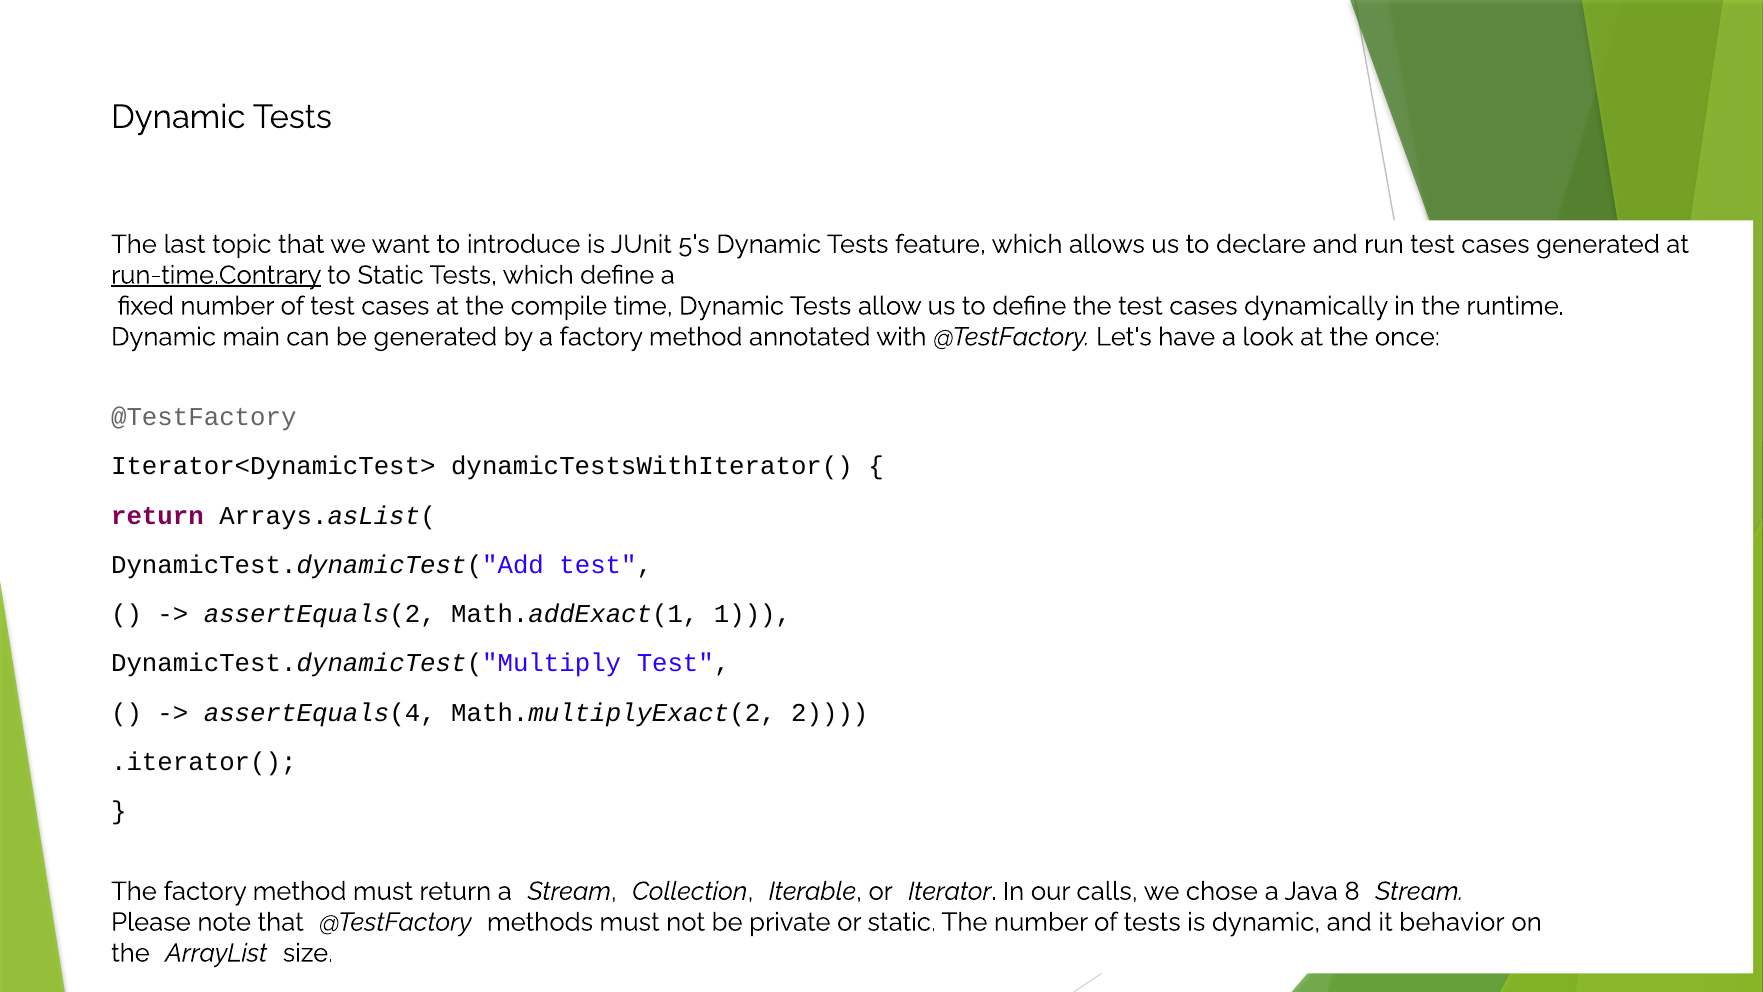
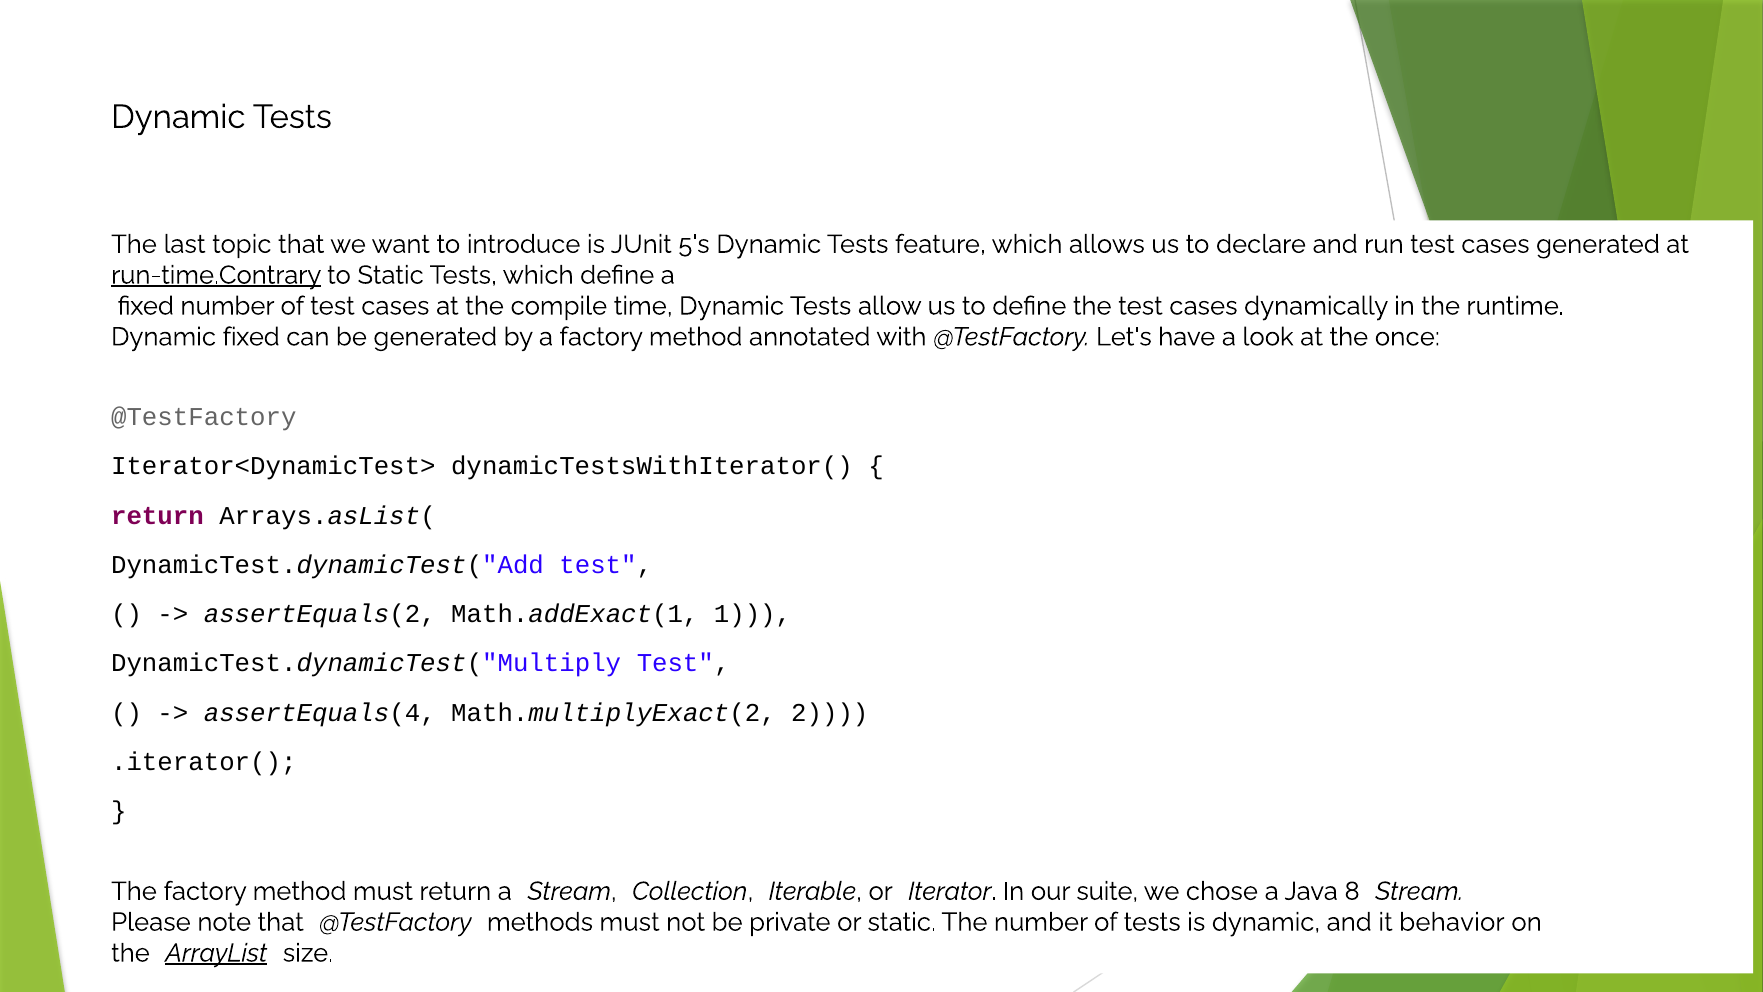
Dynamic main: main -> fixed (251, 337)
calls: calls -> suite (1107, 891)
ArrayList underline: none -> present (216, 953)
